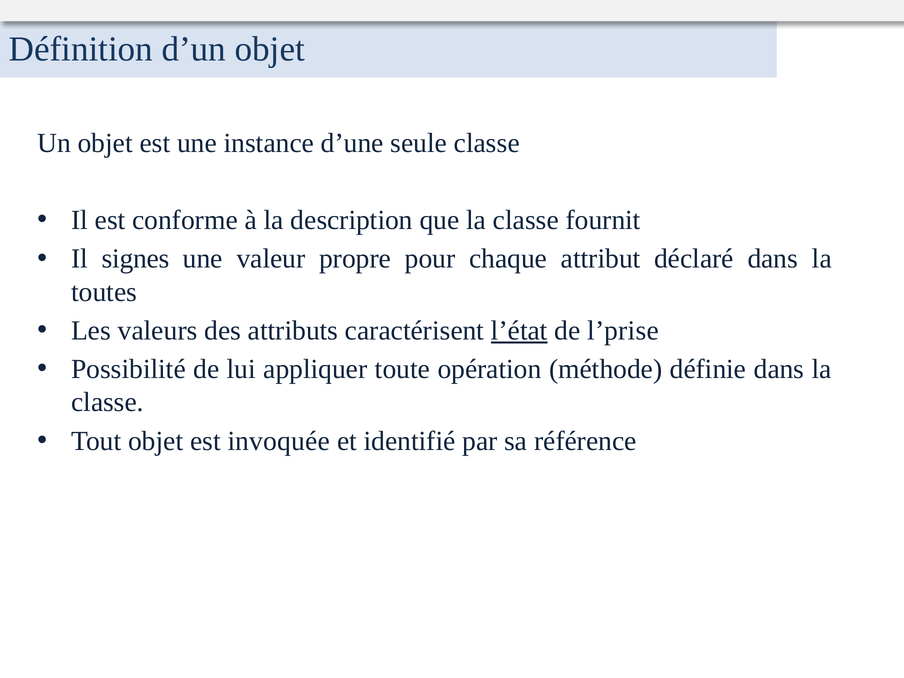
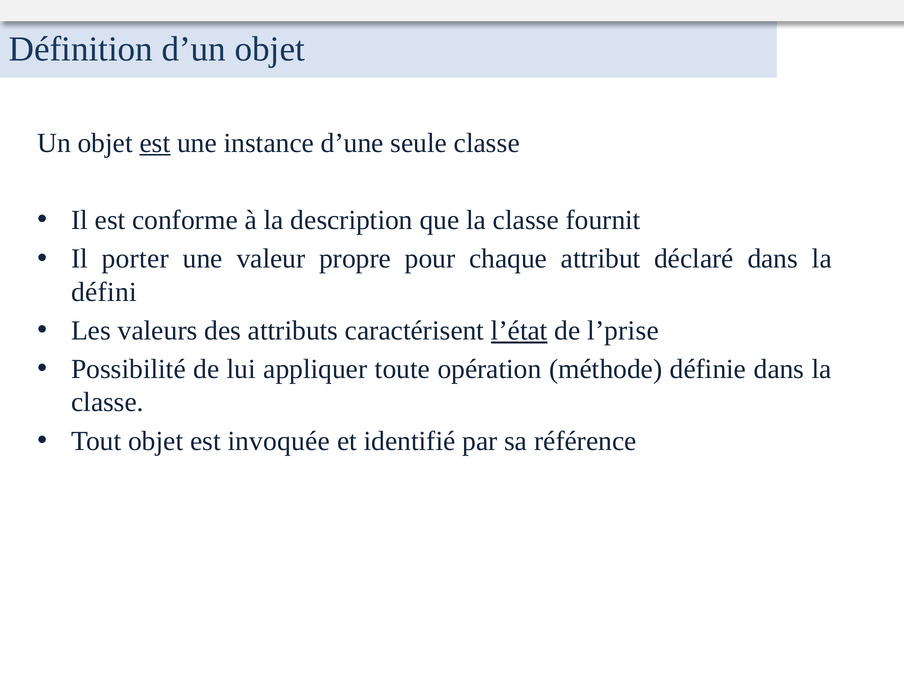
est underline: none -> present (155, 143)
signes: signes -> porter (135, 259)
toutes: toutes -> défini (104, 292)
